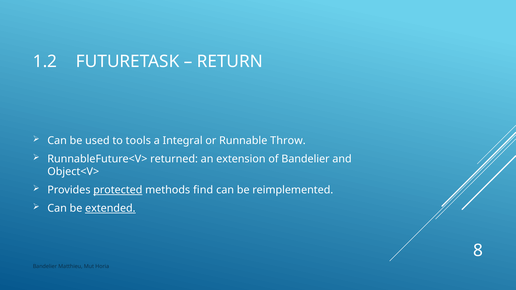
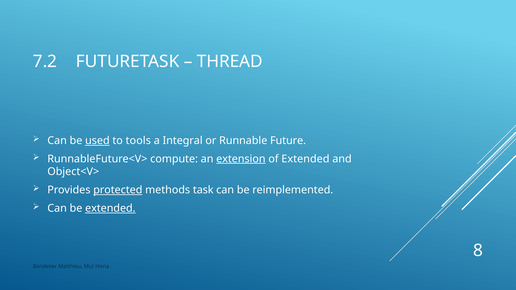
1.2: 1.2 -> 7.2 (45, 62)
RETURN: RETURN -> THREAD (230, 62)
used underline: none -> present (97, 141)
Throw: Throw -> Future (288, 141)
returned: returned -> compute (174, 159)
extension underline: none -> present (241, 159)
of Bandelier: Bandelier -> Extended (305, 159)
find: find -> task (203, 190)
